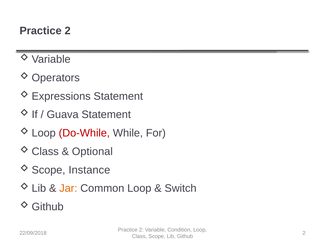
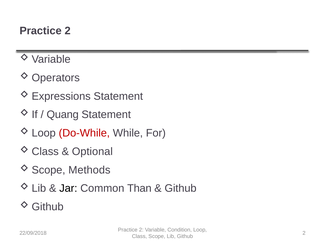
Guava: Guava -> Quang (63, 115)
Instance: Instance -> Methods (89, 170)
Jar colour: orange -> black (68, 188)
Common Loop: Loop -> Than (139, 188)
Switch: Switch -> Github (181, 188)
